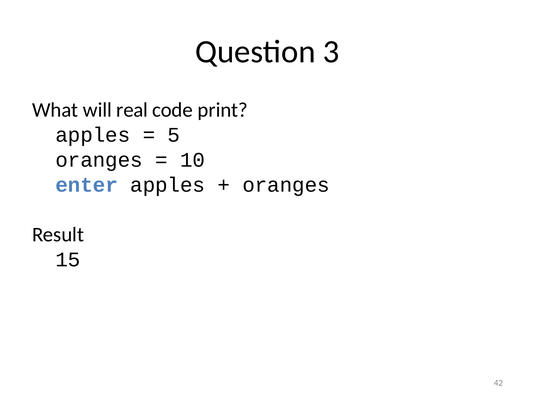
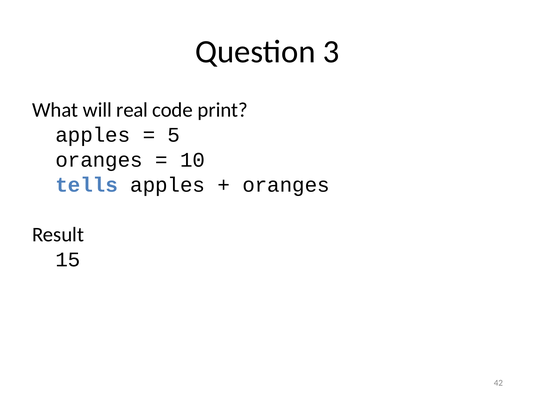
enter: enter -> tells (87, 185)
